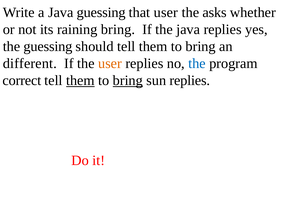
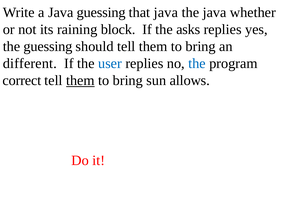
that user: user -> java (166, 12)
the asks: asks -> java (215, 12)
raining bring: bring -> block (118, 29)
the java: java -> asks (188, 29)
user colour: orange -> blue (110, 64)
bring underline: present -> none (128, 81)
sun replies: replies -> allows (190, 81)
